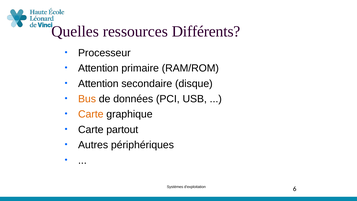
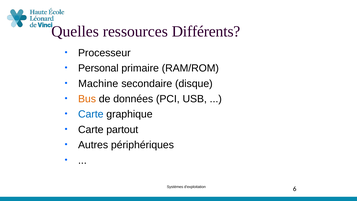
Attention: Attention -> Personal (98, 68)
Attention: Attention -> Machine (98, 83)
Carte colour: orange -> blue (91, 114)
